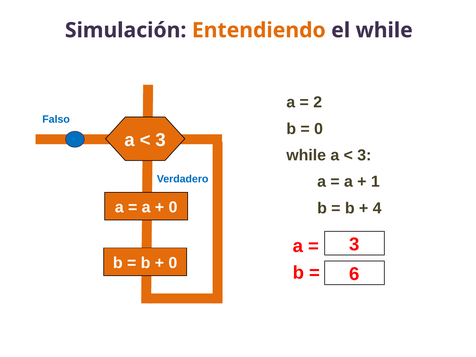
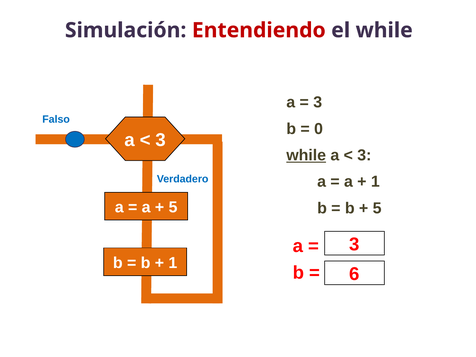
Entendiendo colour: orange -> red (259, 30)
2: 2 -> 3 (318, 102)
while underline: none -> present (306, 155)
0: 0 -> 5 (173, 207)
4: 4 -> 5 (377, 208)
0: 0 -> 1 (173, 263)
